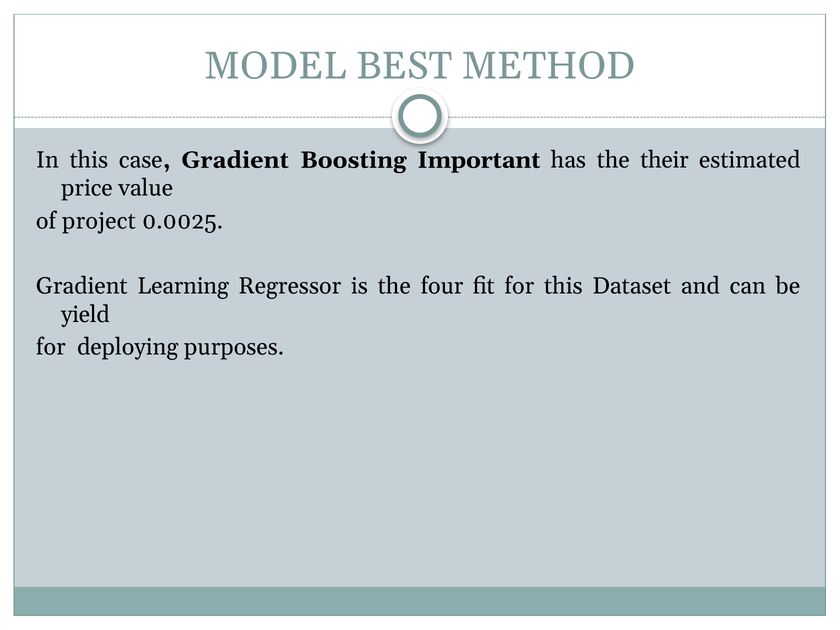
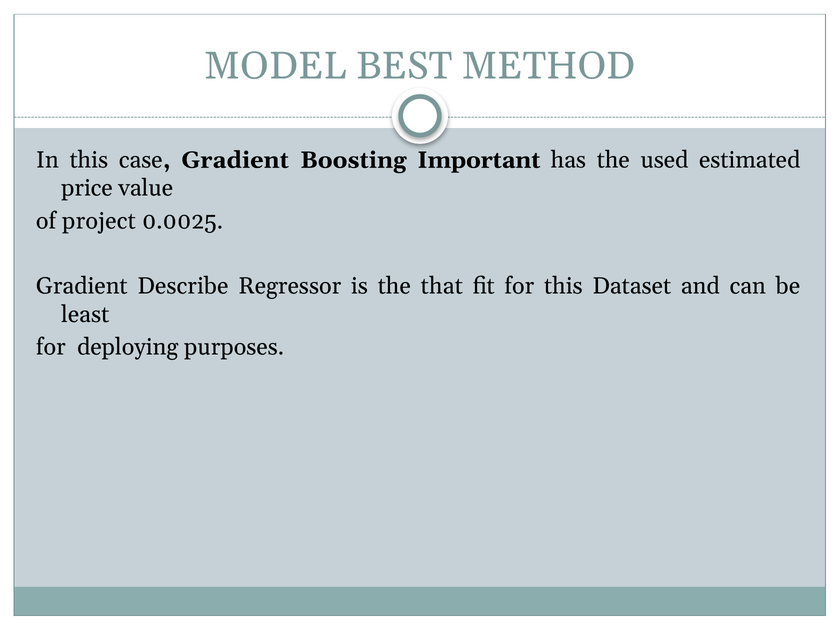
their: their -> used (664, 160)
Learning: Learning -> Describe (183, 286)
four: four -> that (442, 286)
yield: yield -> least (85, 314)
